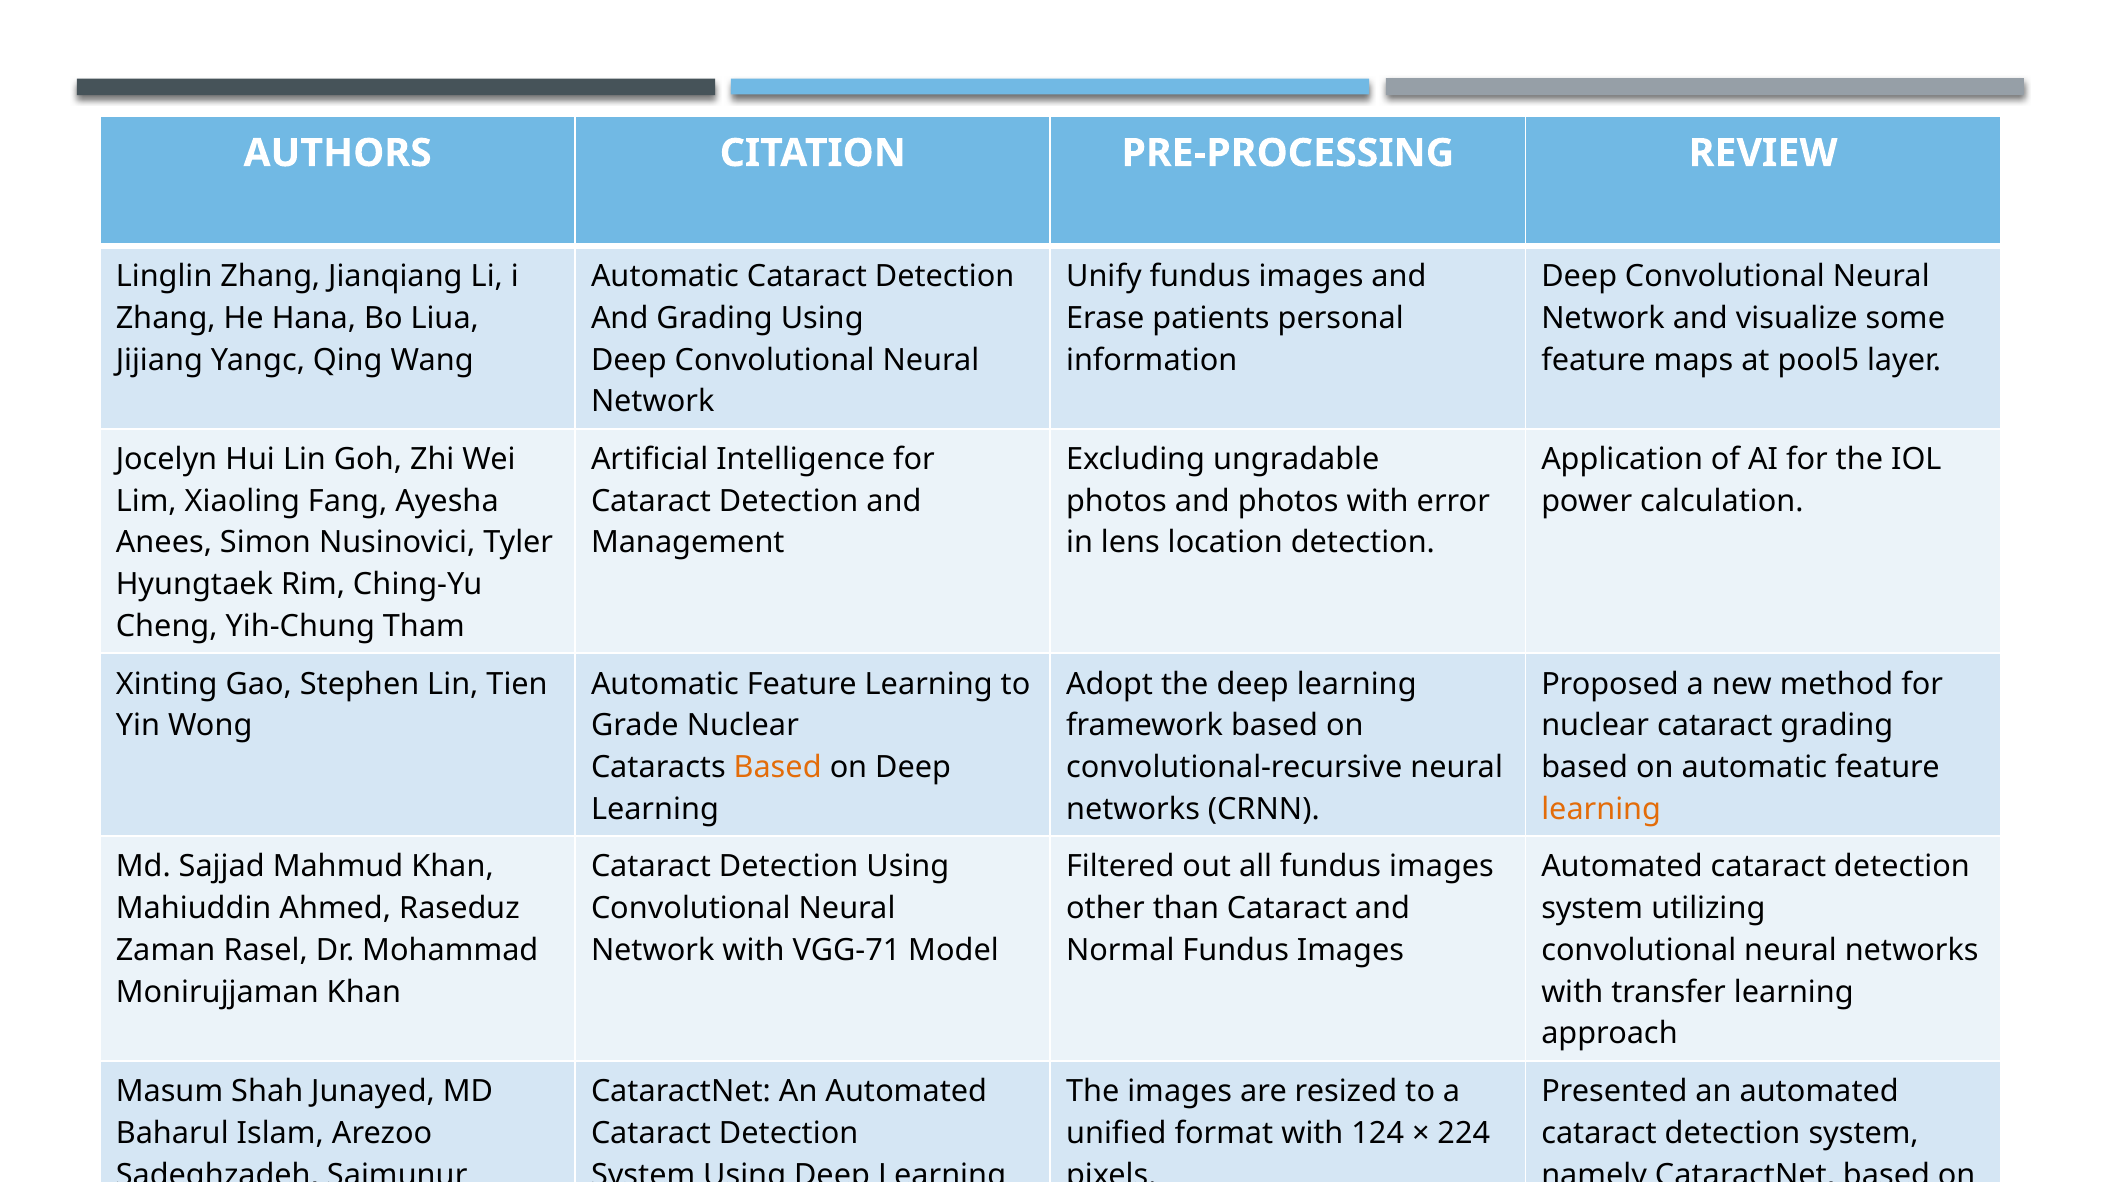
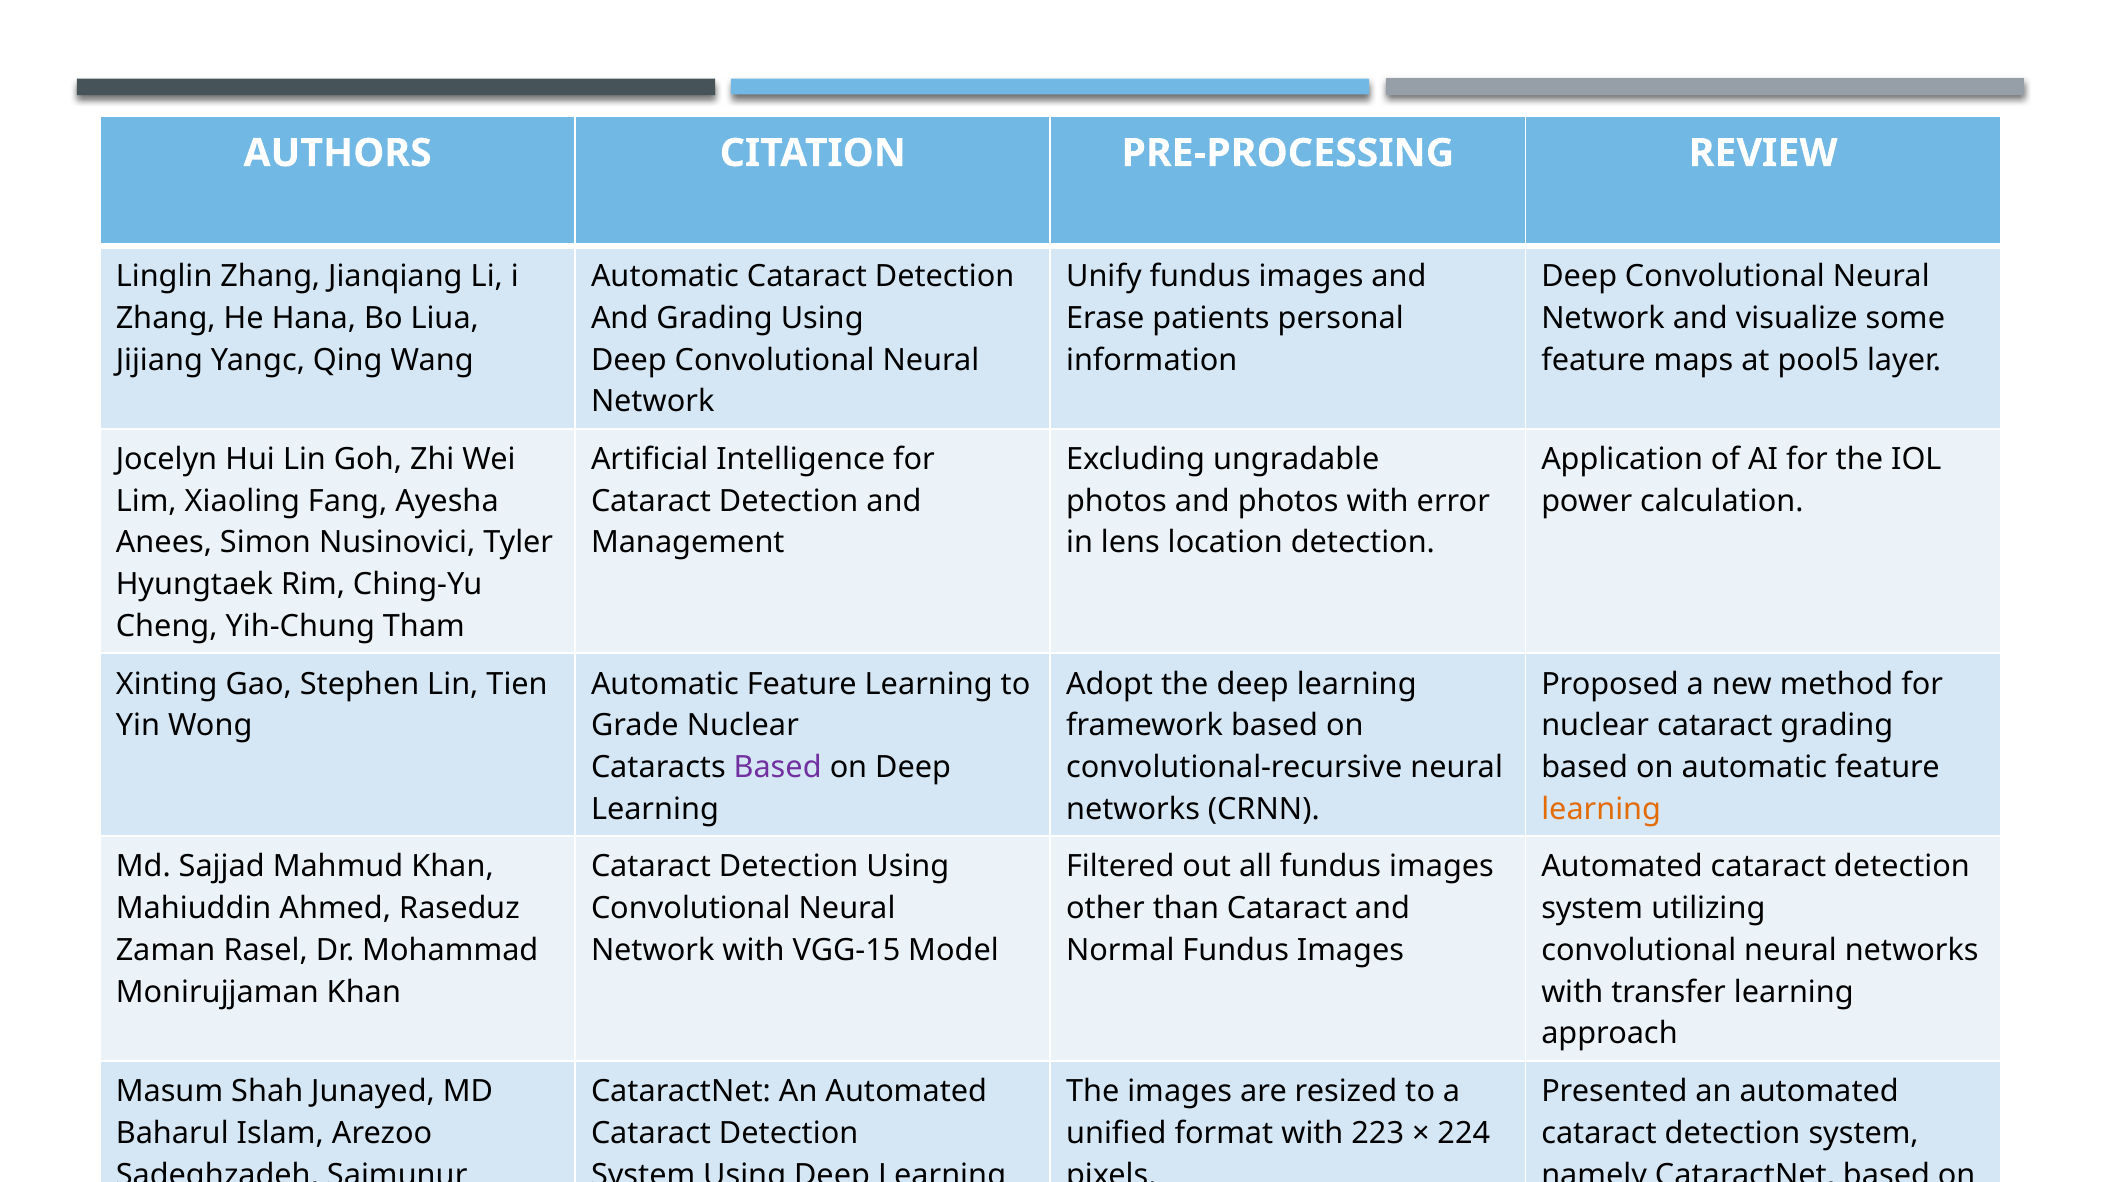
Based colour: orange -> purple (778, 767)
VGG-71: VGG-71 -> VGG-15 (846, 950)
124: 124 -> 223 (1378, 1133)
